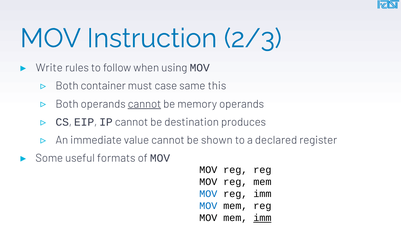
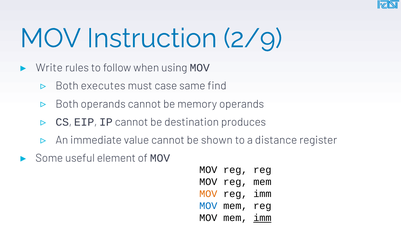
2/3: 2/3 -> 2/9 (253, 38)
container: container -> executes (103, 86)
this: this -> find (217, 86)
cannot underline: present -> none (144, 104)
declared: declared -> distance (276, 140)
formats: formats -> element (116, 158)
MOV colour: blue -> orange (208, 194)
